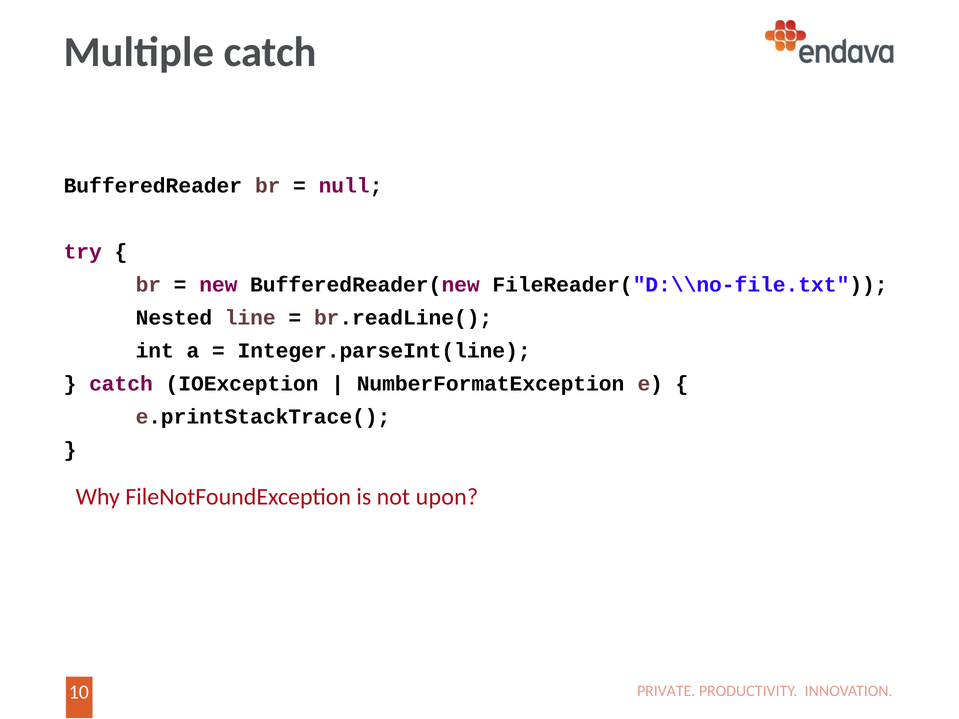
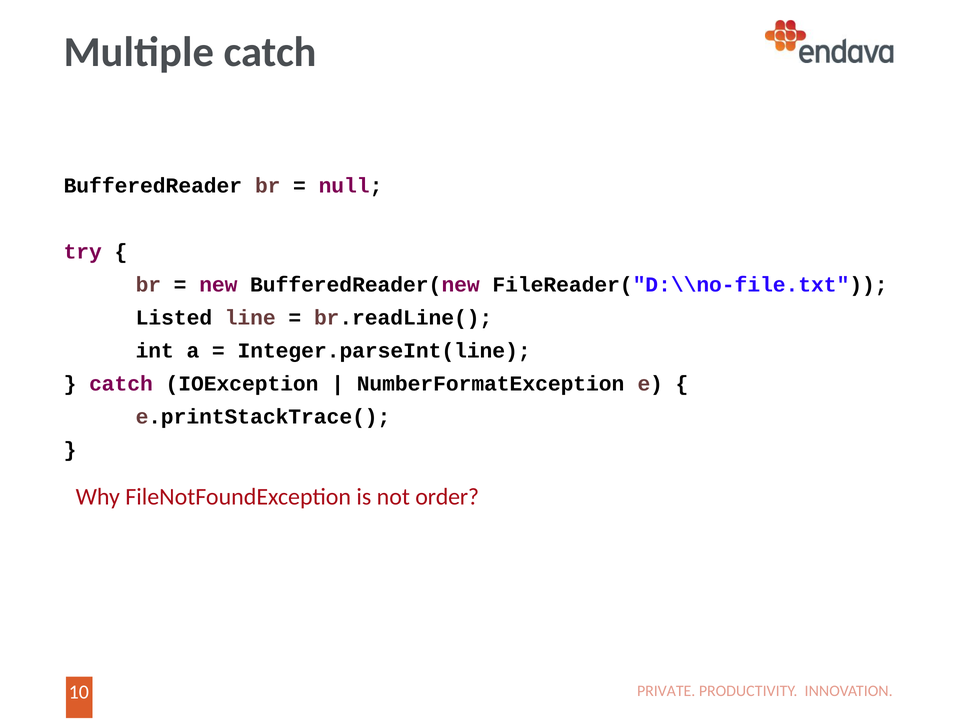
Nested: Nested -> Listed (174, 318)
upon: upon -> order (447, 497)
